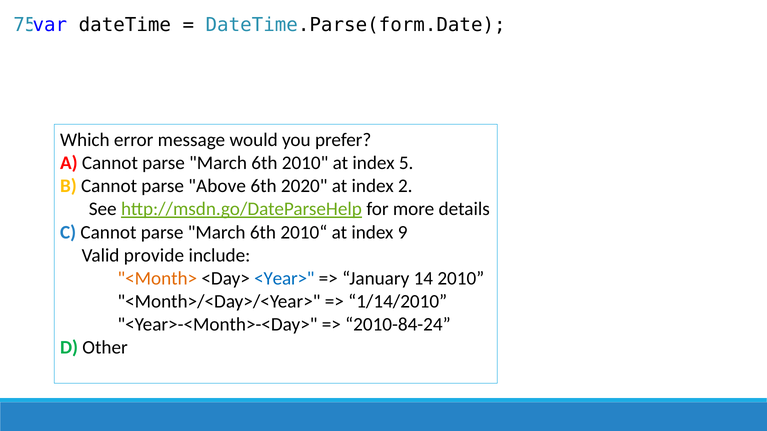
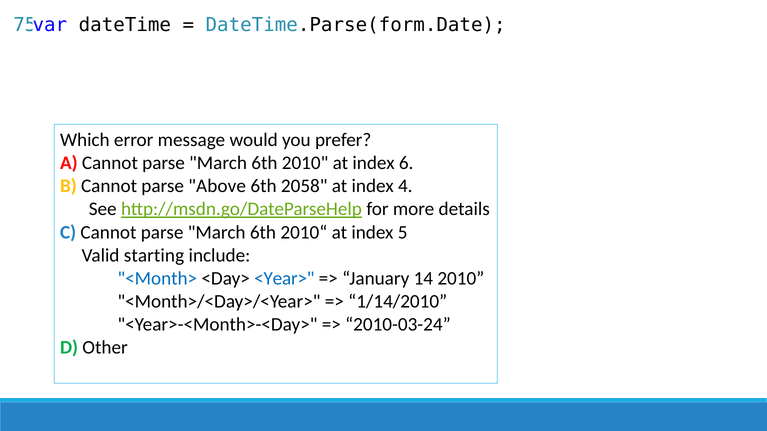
5: 5 -> 6 (406, 163)
2020: 2020 -> 2058 (304, 186)
2: 2 -> 4 (405, 186)
9: 9 -> 5 (403, 233)
provide: provide -> starting (154, 256)
<Month> colour: orange -> blue (157, 279)
2010-84-24: 2010-84-24 -> 2010-03-24 (398, 325)
